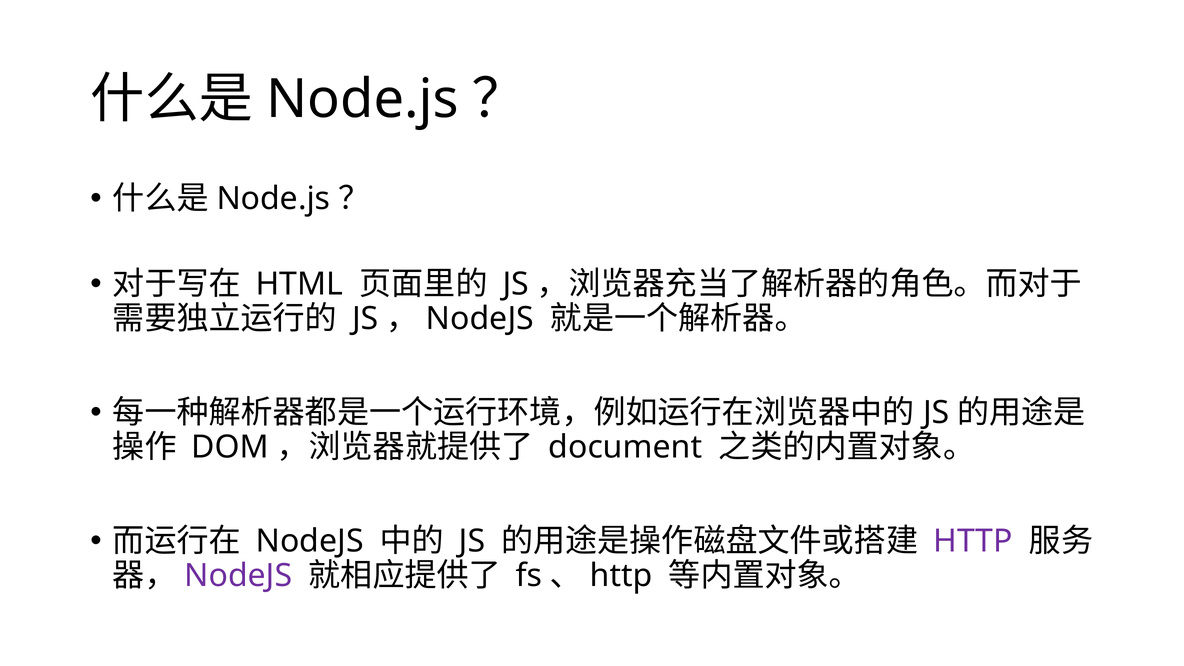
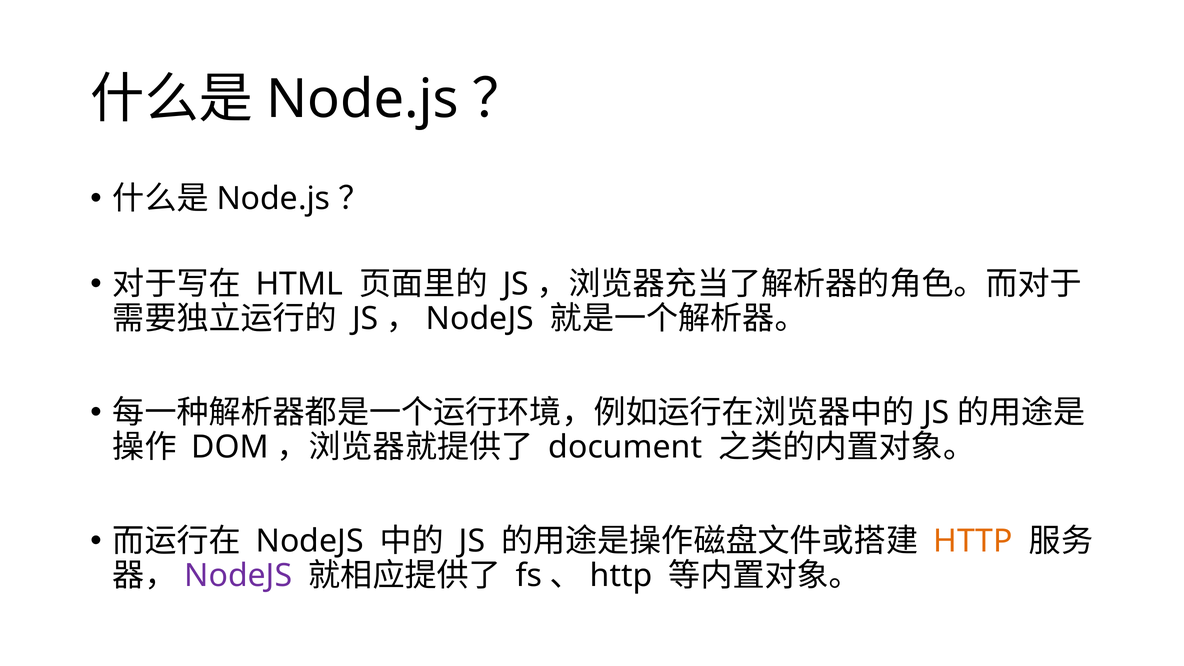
HTTP colour: purple -> orange (973, 541)
